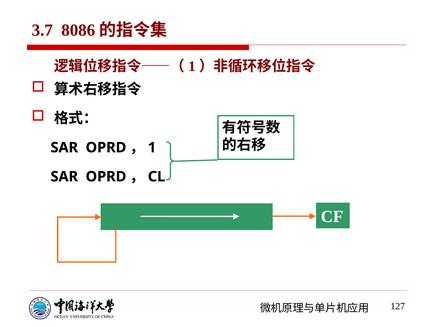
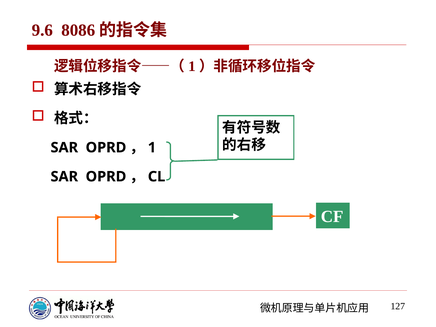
3.7: 3.7 -> 9.6 (42, 30)
